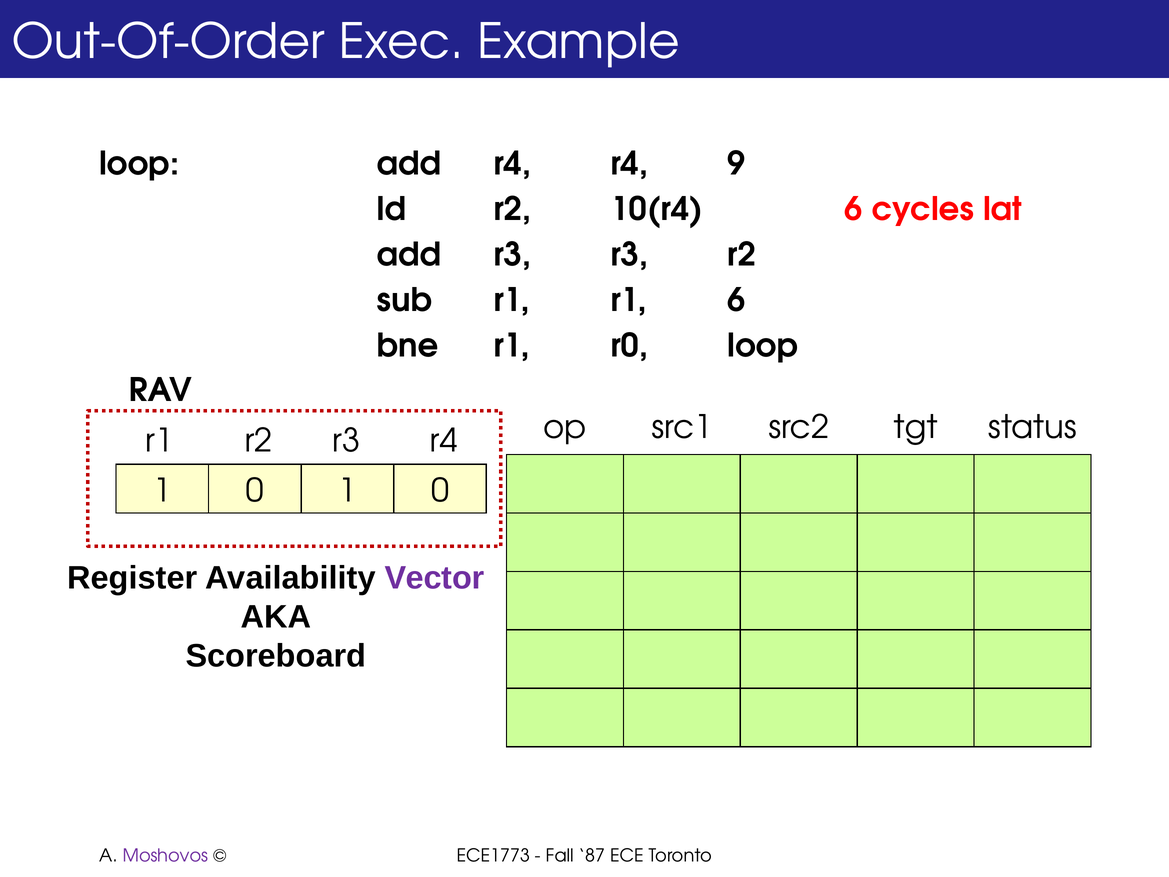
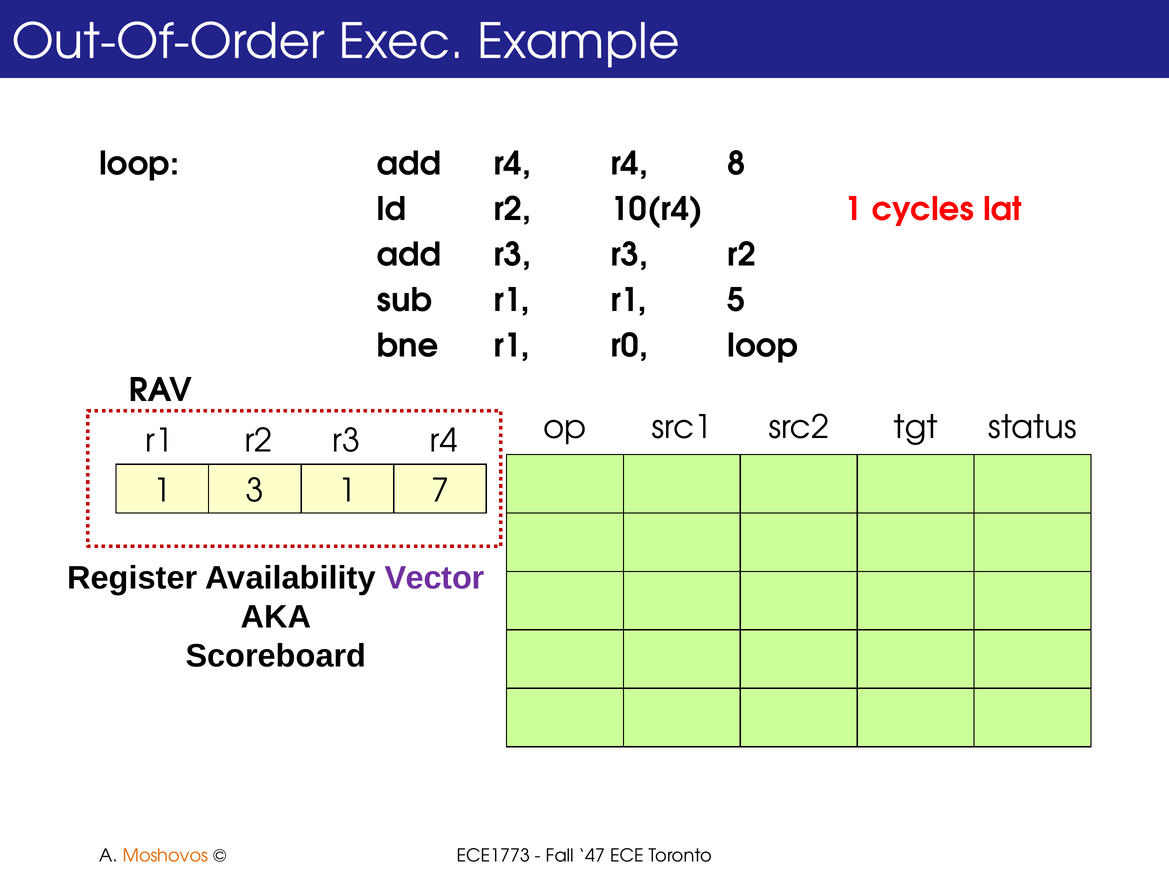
9: 9 -> 8 (737, 164)
10(r4 6: 6 -> 1 (853, 209)
r1 6: 6 -> 5 (737, 300)
0: 0 -> 3 (255, 491)
0: 0 -> 7 (440, 491)
Moshovos colour: purple -> orange (165, 856)
87: 87 -> 47 (592, 856)
